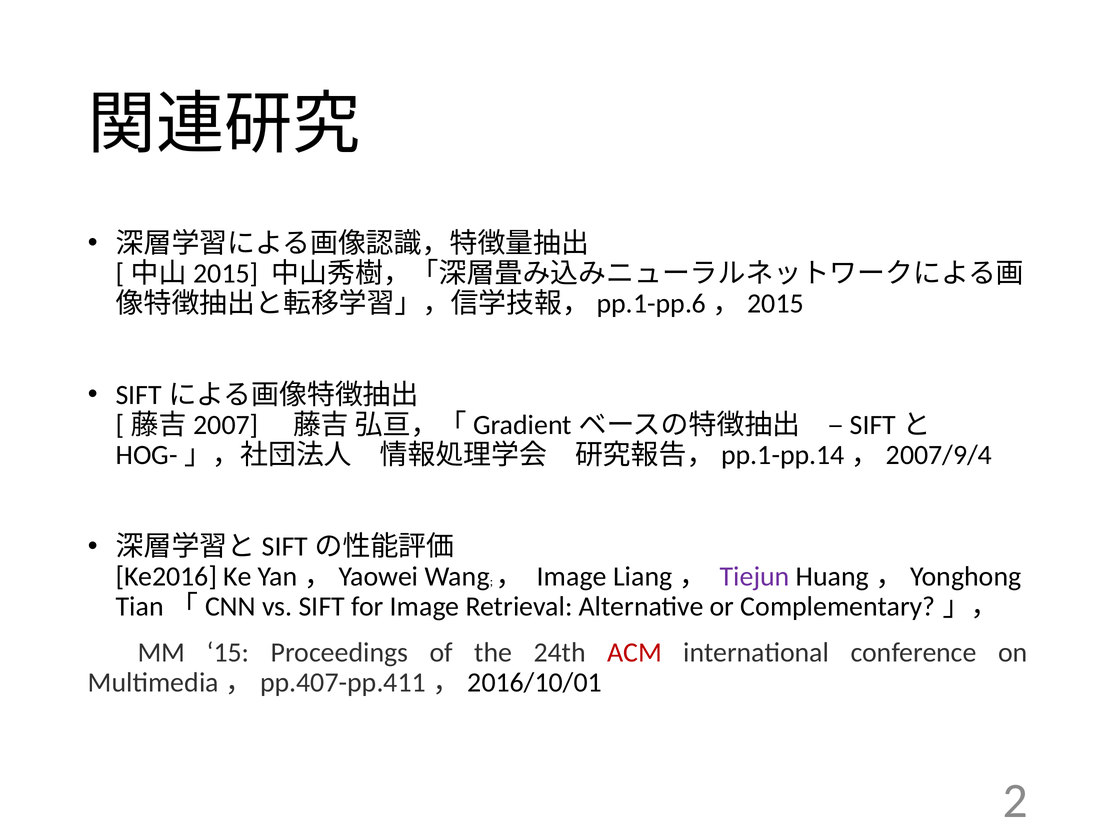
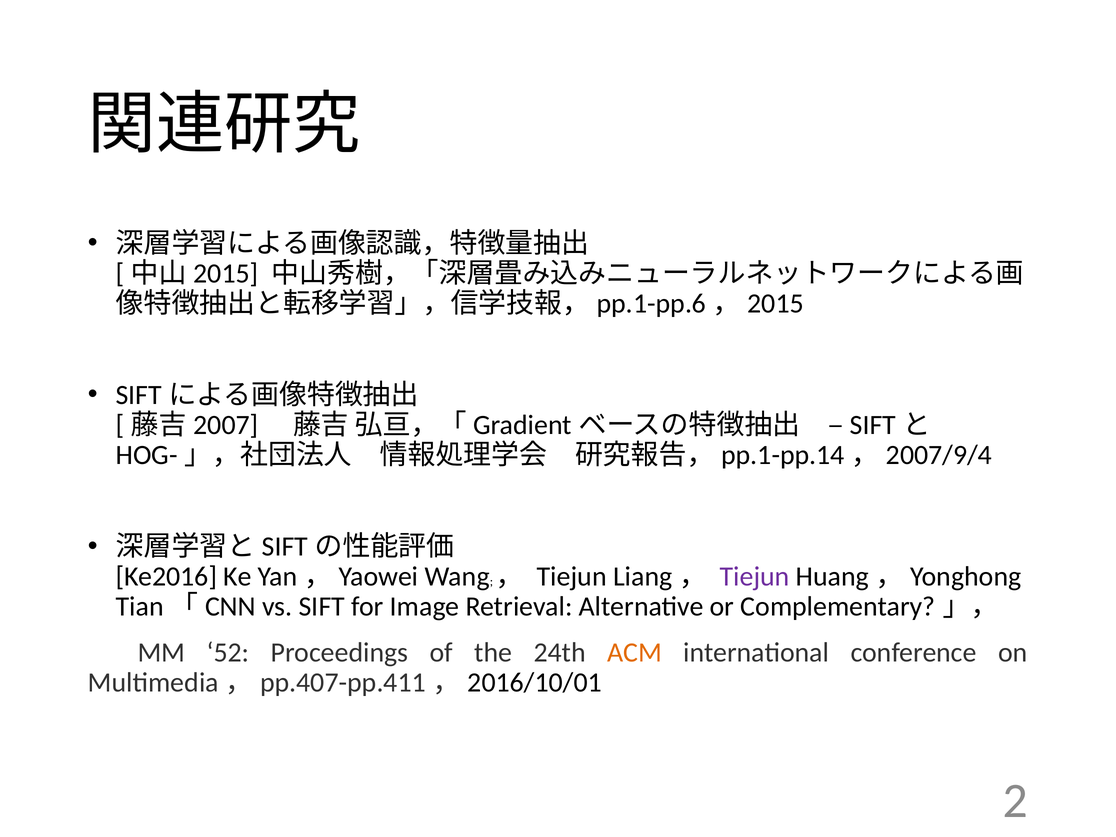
Image: Image -> Tiejun (572, 577)
15: 15 -> 52 (228, 652)
ACM colour: red -> orange (635, 652)
